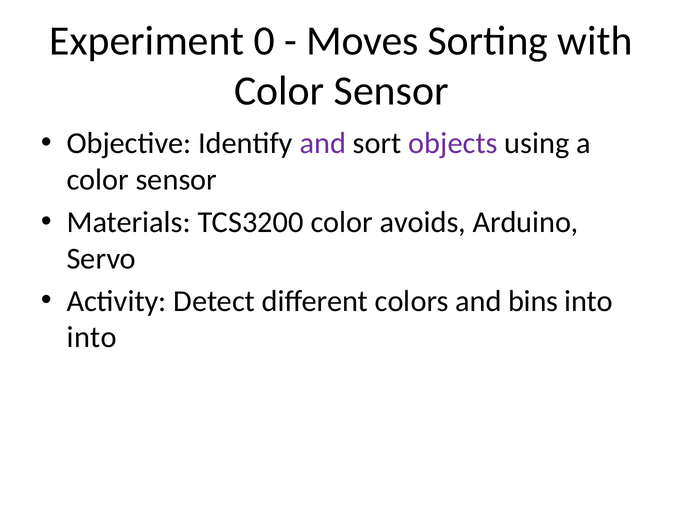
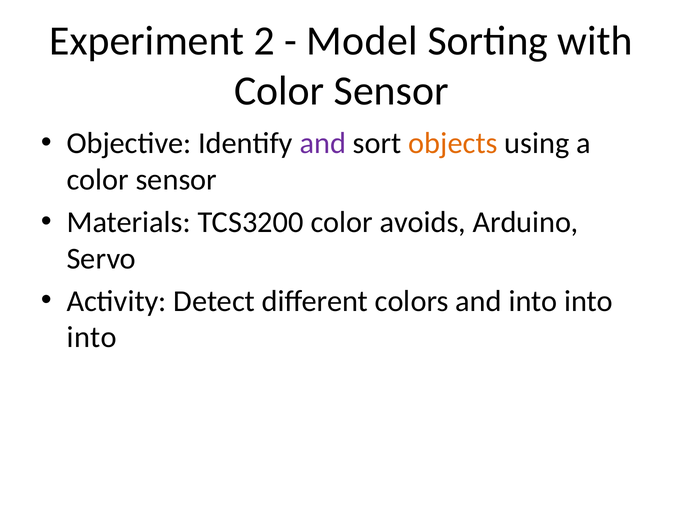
0: 0 -> 2 (264, 41)
Moves: Moves -> Model (362, 41)
objects colour: purple -> orange (453, 143)
and bins: bins -> into (533, 301)
